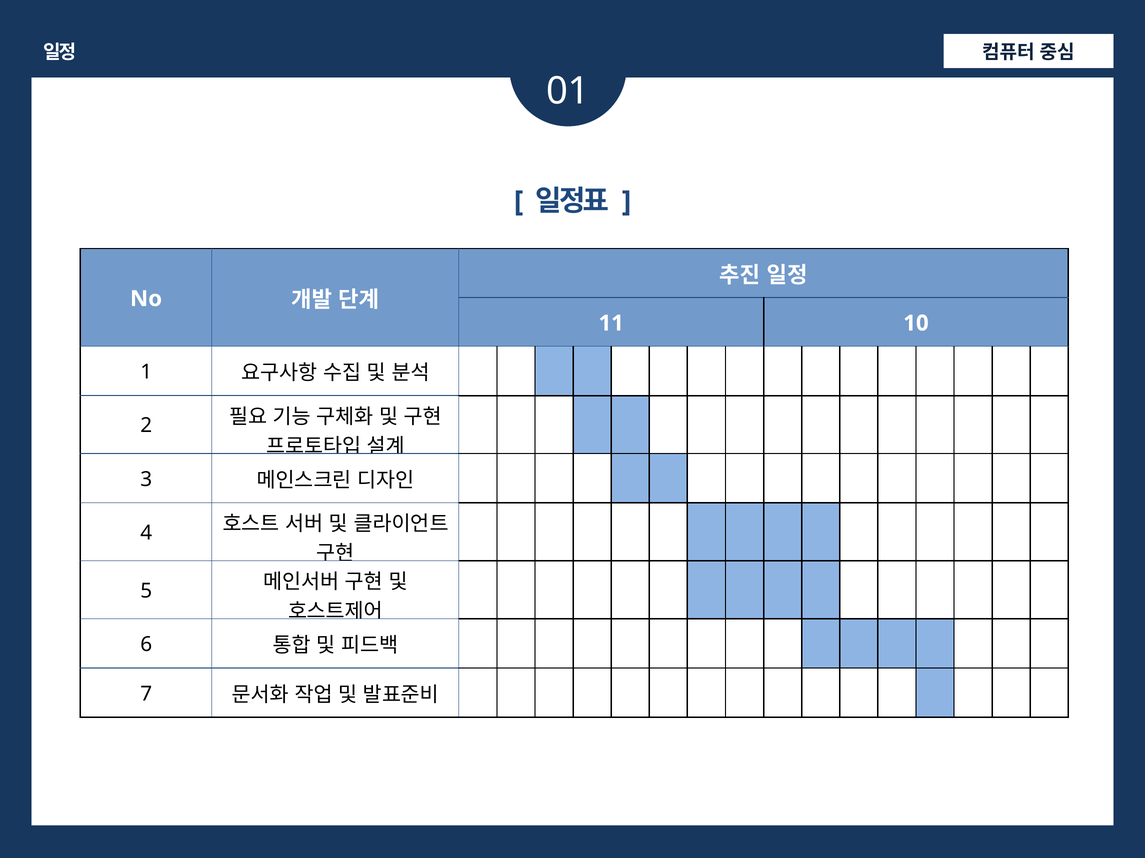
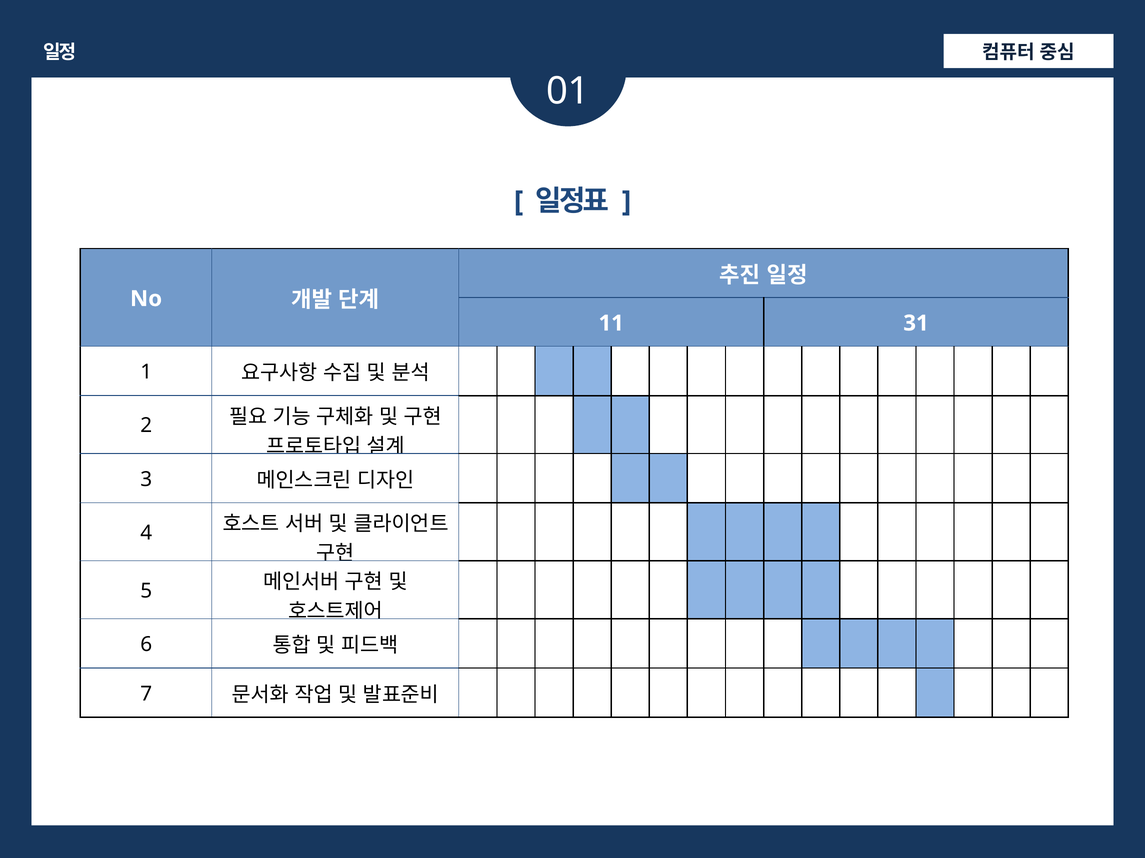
10: 10 -> 31 (916, 323)
